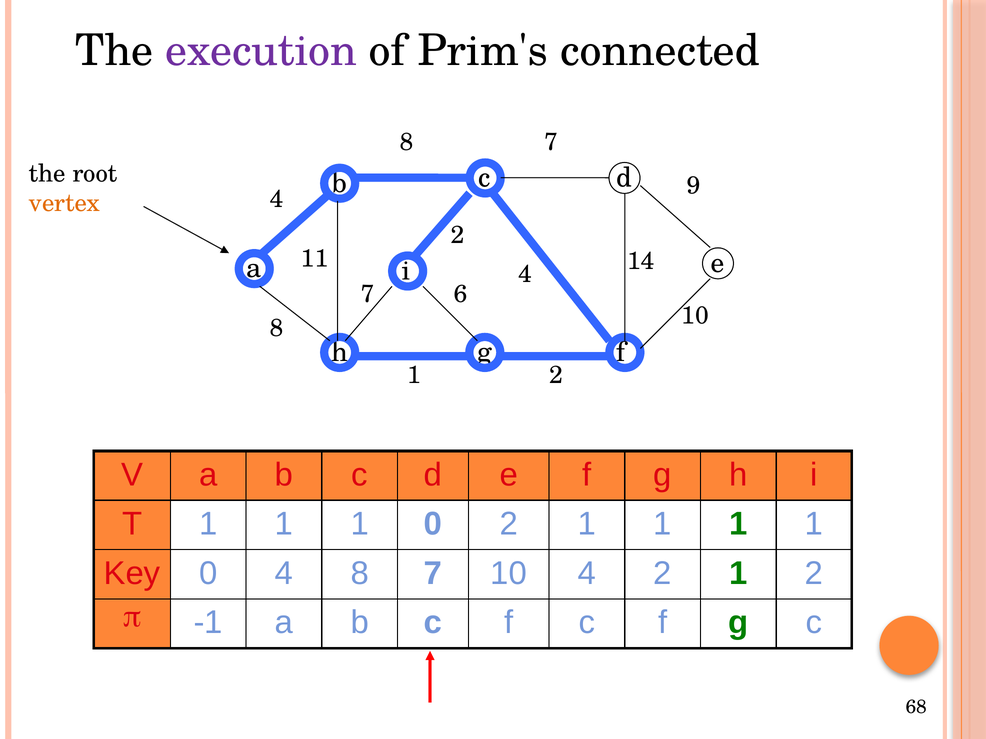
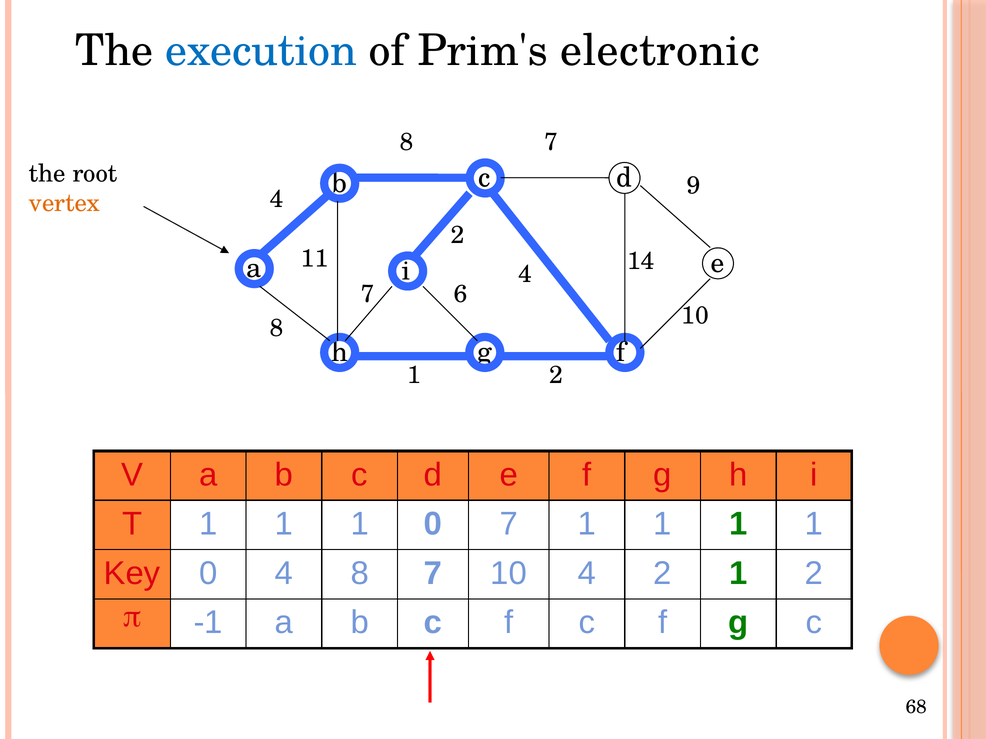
execution colour: purple -> blue (261, 51)
connected: connected -> electronic (660, 51)
0 2: 2 -> 7 (509, 524)
